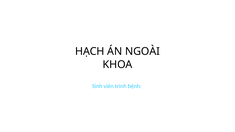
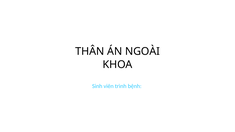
HẠCH: HẠCH -> THÂN (90, 51)
